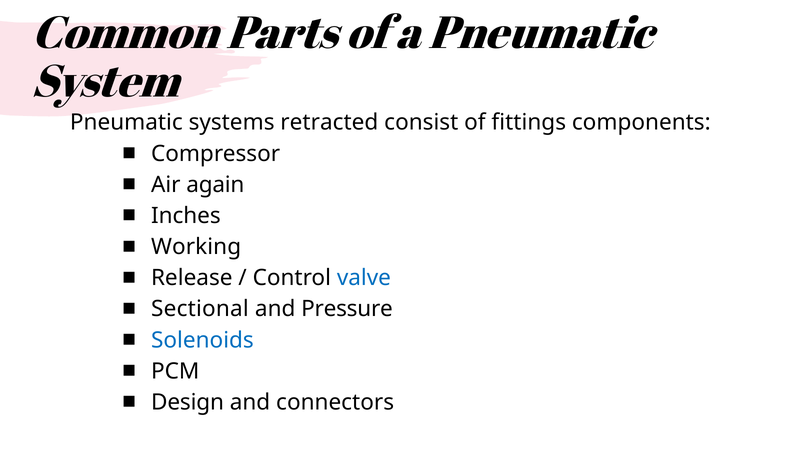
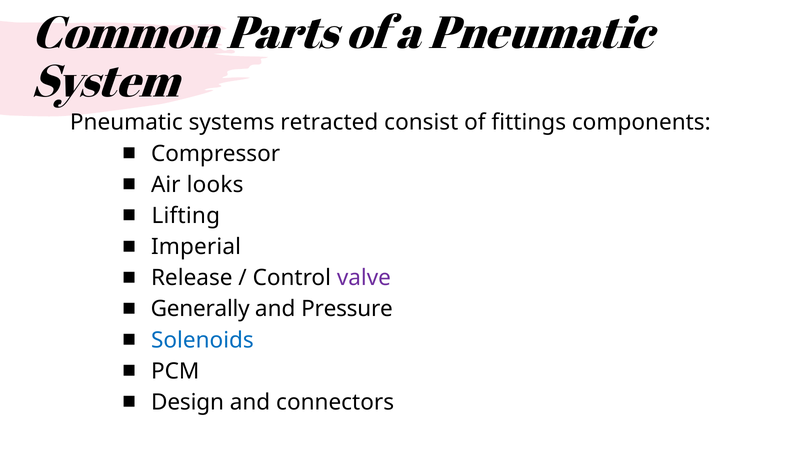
again: again -> looks (215, 185)
Inches: Inches -> Lifting (186, 216)
Working: Working -> Imperial (196, 247)
valve colour: blue -> purple (364, 278)
Sectional: Sectional -> Generally (200, 309)
